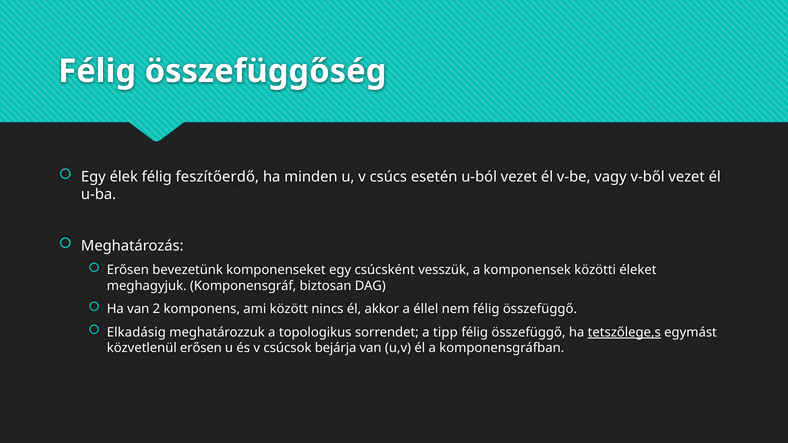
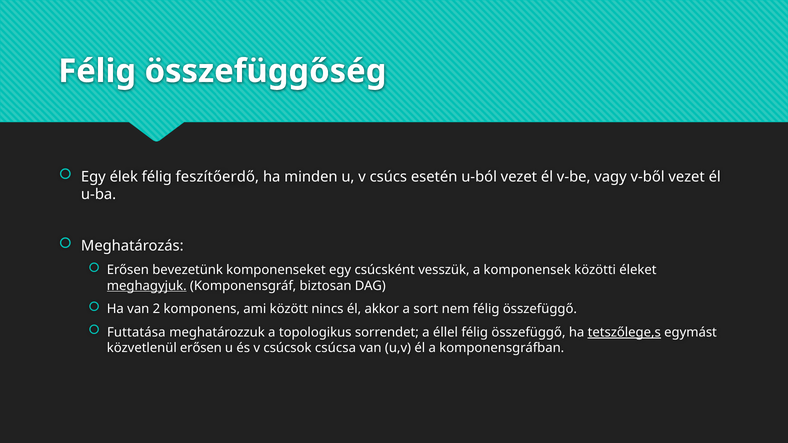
meghagyjuk underline: none -> present (147, 286)
éllel: éllel -> sort (426, 309)
Elkadásig: Elkadásig -> Futtatása (136, 332)
tipp: tipp -> éllel (445, 332)
bejárja: bejárja -> csúcsa (335, 348)
